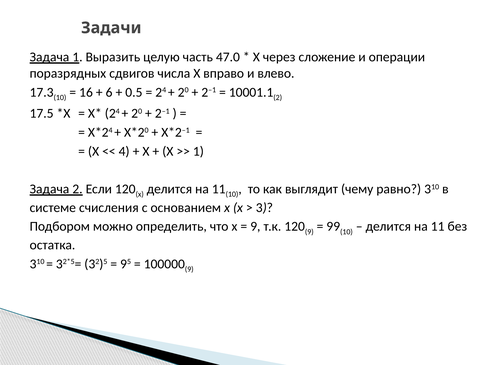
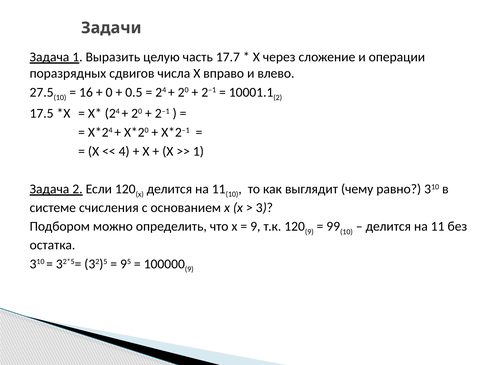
47.0: 47.0 -> 17.7 (228, 57)
17.3: 17.3 -> 27.5 (42, 92)
6: 6 -> 0 (109, 92)
